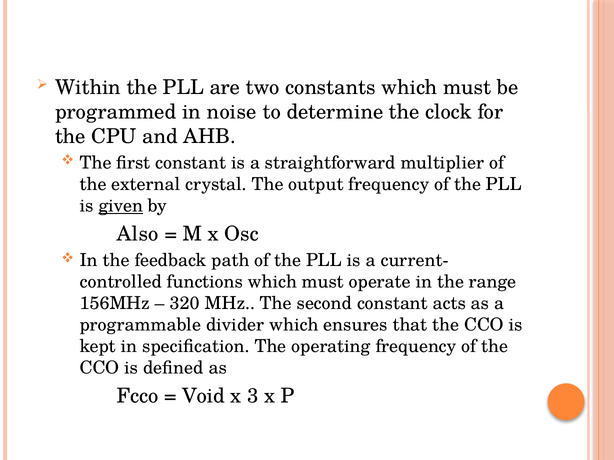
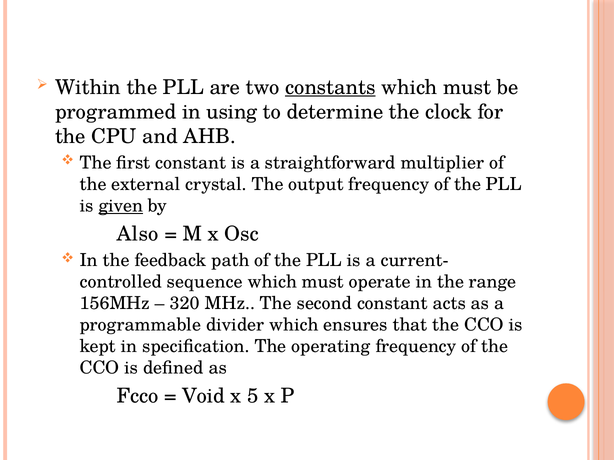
constants underline: none -> present (330, 87)
noise: noise -> using (232, 112)
functions: functions -> sequence (205, 282)
3: 3 -> 5 (253, 396)
